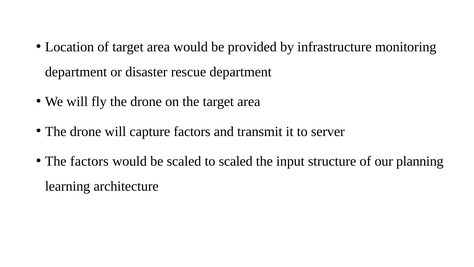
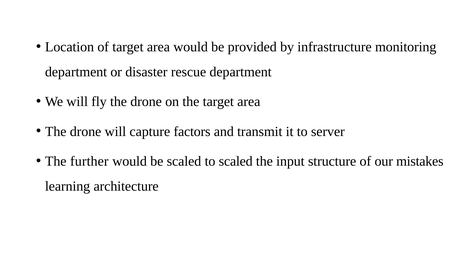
The factors: factors -> further (89, 161)
planning: planning -> mistakes (420, 161)
